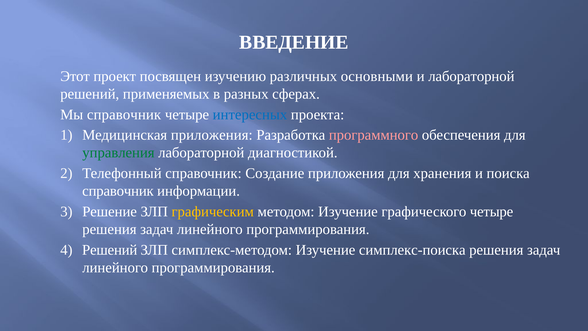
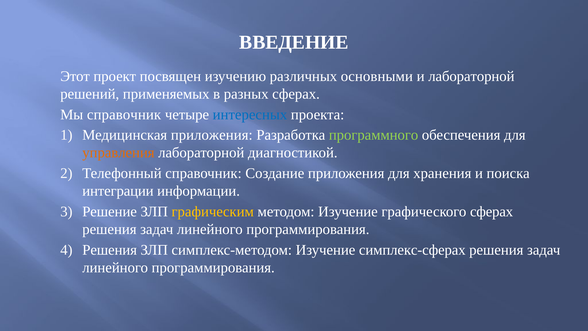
программного colour: pink -> light green (374, 135)
управления colour: green -> orange (118, 153)
справочник: справочник -> интеграции (118, 191)
графического четыре: четыре -> сферах (492, 211)
Решений: Решений -> Решения (110, 250)
симплекс-поиска: симплекс-поиска -> симплекс-сферах (412, 250)
